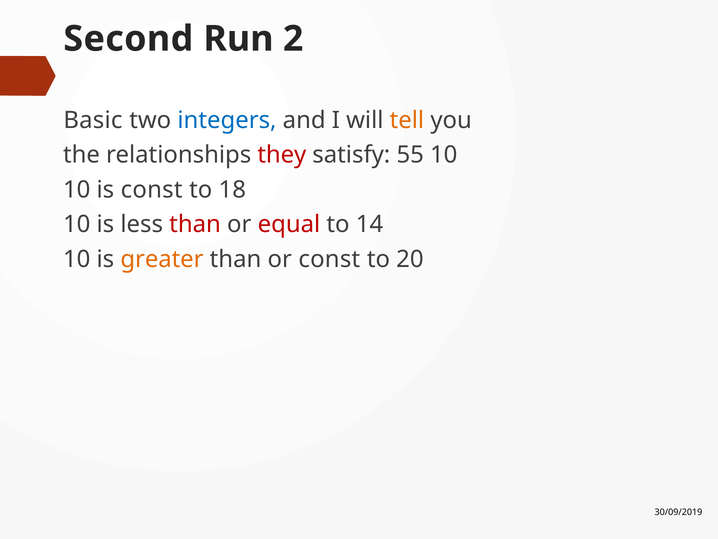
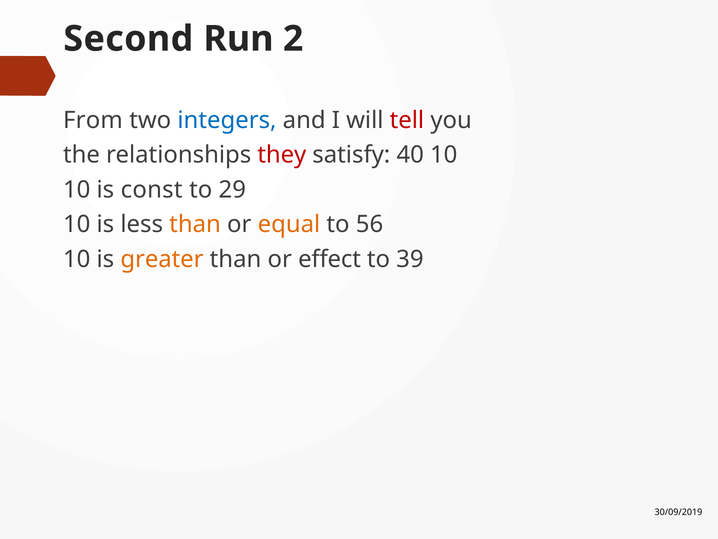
Basic: Basic -> From (93, 120)
tell colour: orange -> red (407, 120)
55: 55 -> 40 (410, 155)
18: 18 -> 29 (232, 190)
than colour: red -> orange (195, 224)
equal colour: red -> orange (289, 224)
14: 14 -> 56 (370, 224)
or const: const -> effect (330, 259)
20: 20 -> 39 (410, 259)
